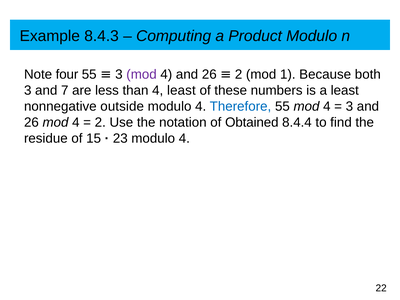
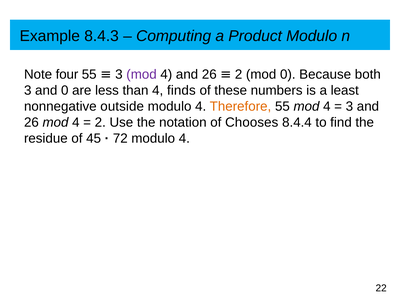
mod 1: 1 -> 0 (288, 74)
and 7: 7 -> 0 (65, 90)
4 least: least -> finds (181, 90)
Therefore colour: blue -> orange (240, 106)
Obtained: Obtained -> Chooses (252, 122)
15: 15 -> 45 (94, 138)
23: 23 -> 72 (120, 138)
